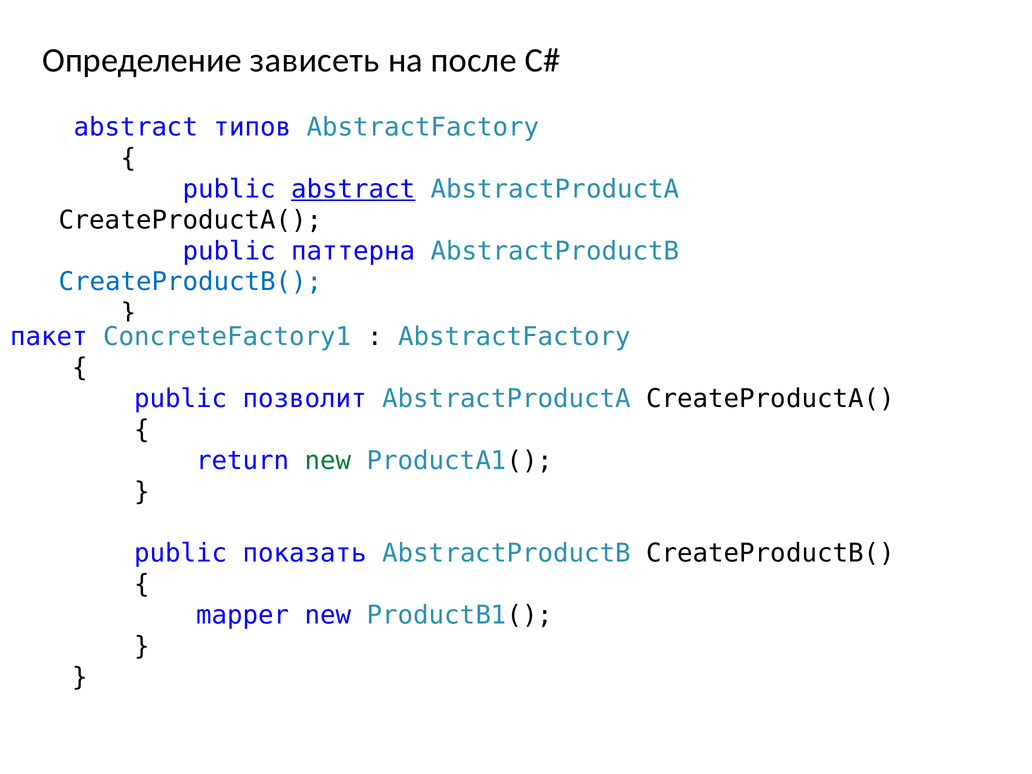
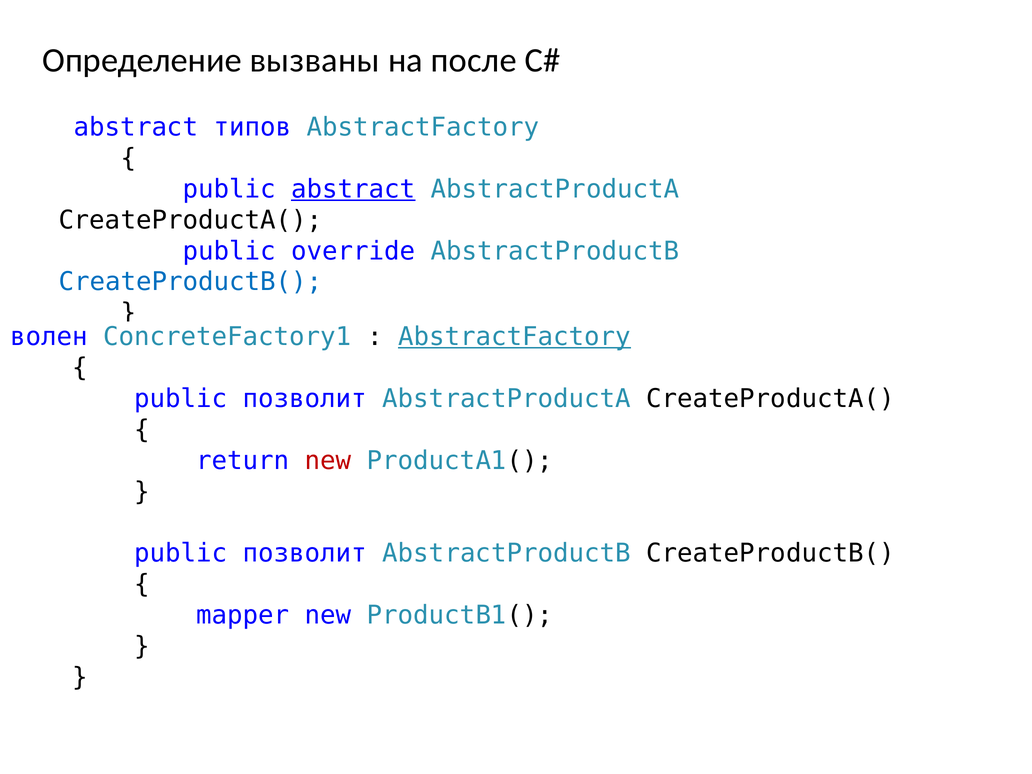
зависеть: зависеть -> вызваны (315, 60)
паттерна: паттерна -> override (353, 251)
пакет: пакет -> волен (49, 337)
AbstractFactory underline: none -> present (514, 337)
new colour: green -> red (328, 461)
показать: показать -> позволит (305, 553)
